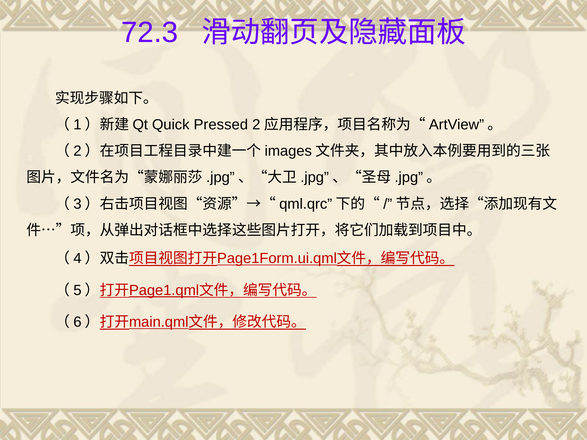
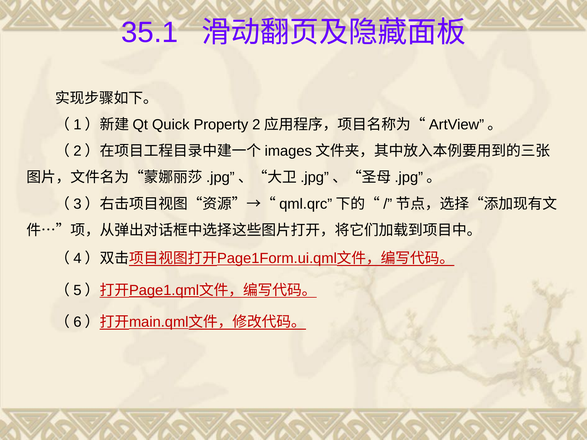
72.3: 72.3 -> 35.1 (150, 33)
Pressed: Pressed -> Property (221, 125)
